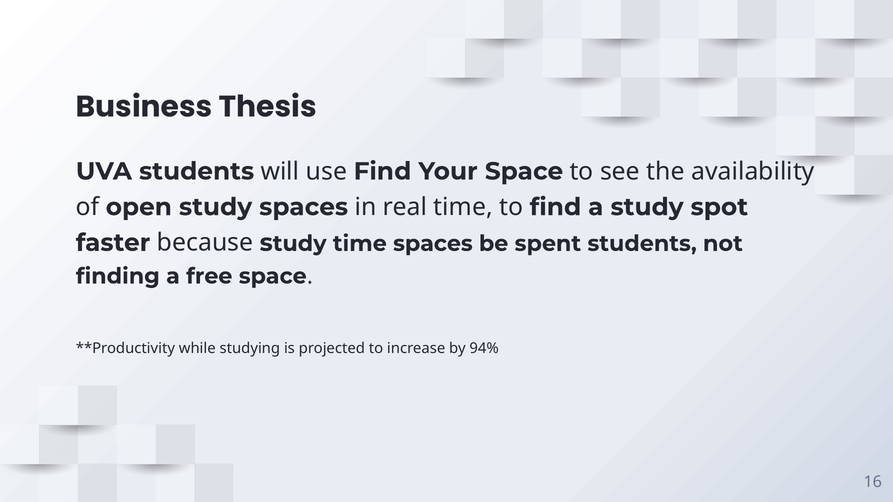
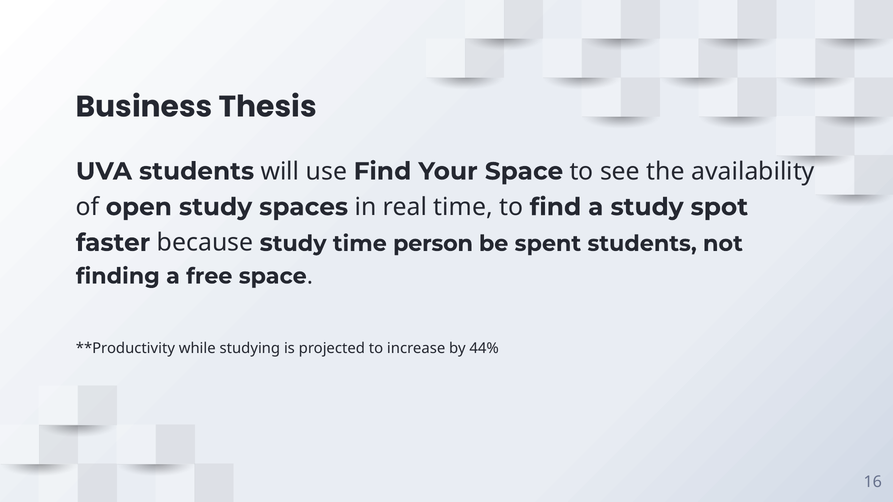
time spaces: spaces -> person (433, 244)
94%: 94% -> 44% (484, 349)
